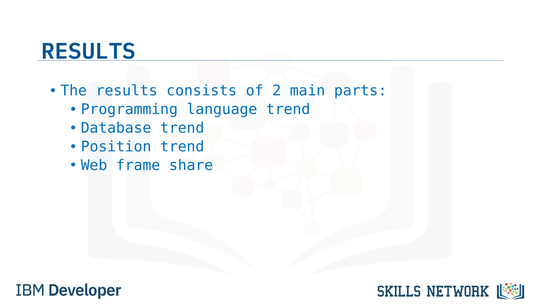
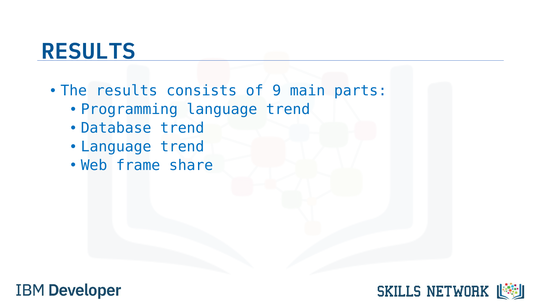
2: 2 -> 9 (277, 91)
Position: Position -> Language (116, 147)
